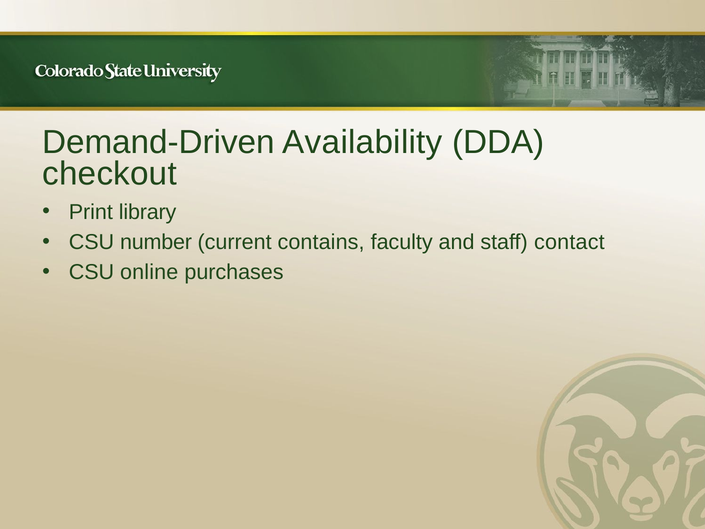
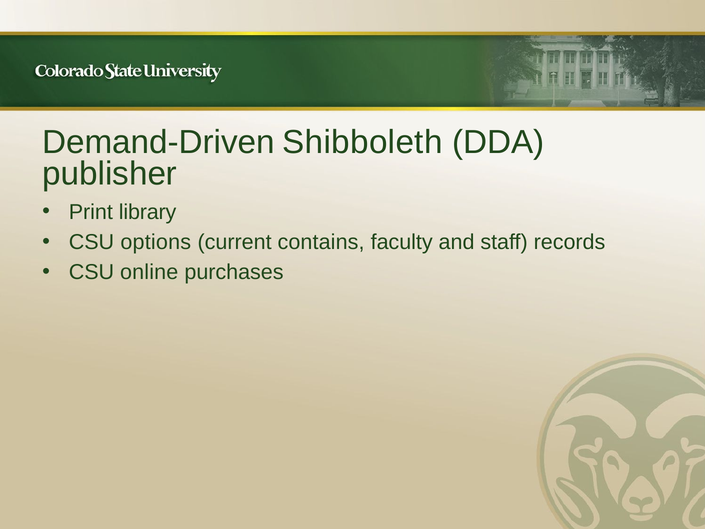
Availability: Availability -> Shibboleth (362, 142)
checkout: checkout -> publisher (110, 174)
number: number -> options (156, 242)
contact: contact -> records (569, 242)
